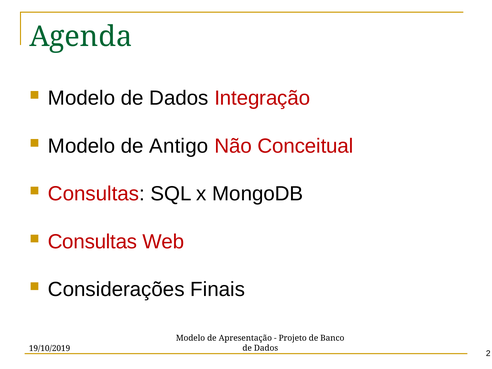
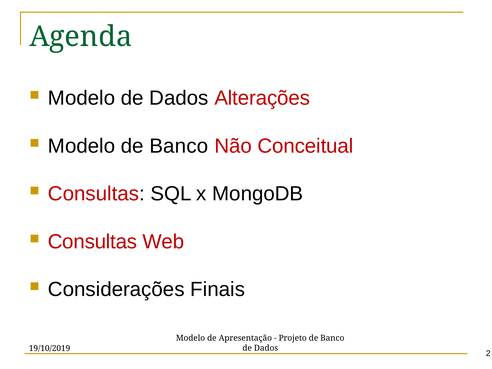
Integração: Integração -> Alterações (262, 98)
Modelo de Antigo: Antigo -> Banco (179, 146)
